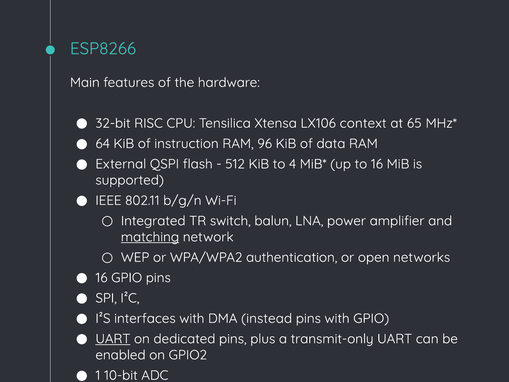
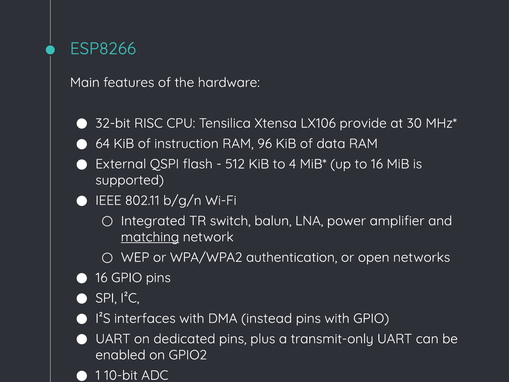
context: context -> provide (363, 123)
65: 65 -> 30 (414, 123)
UART underline: present -> none (113, 339)
